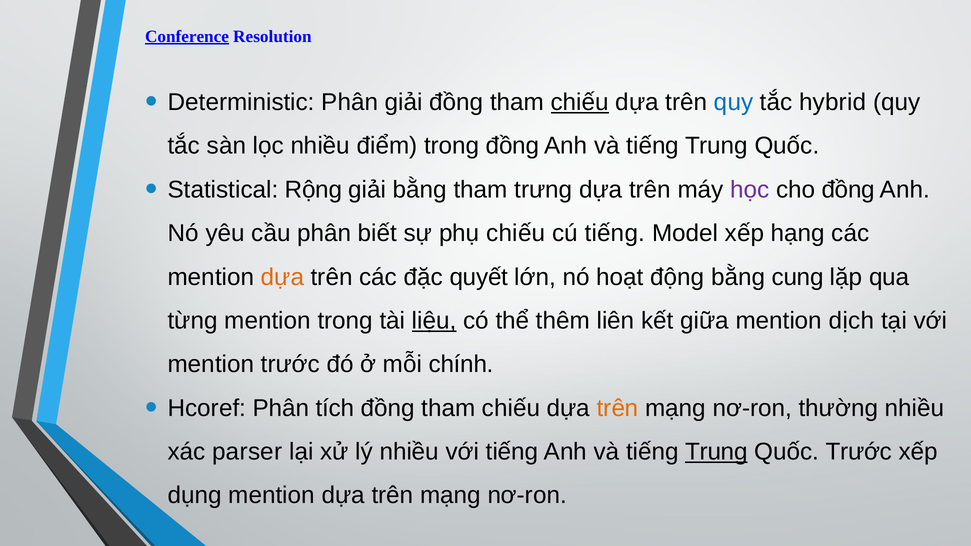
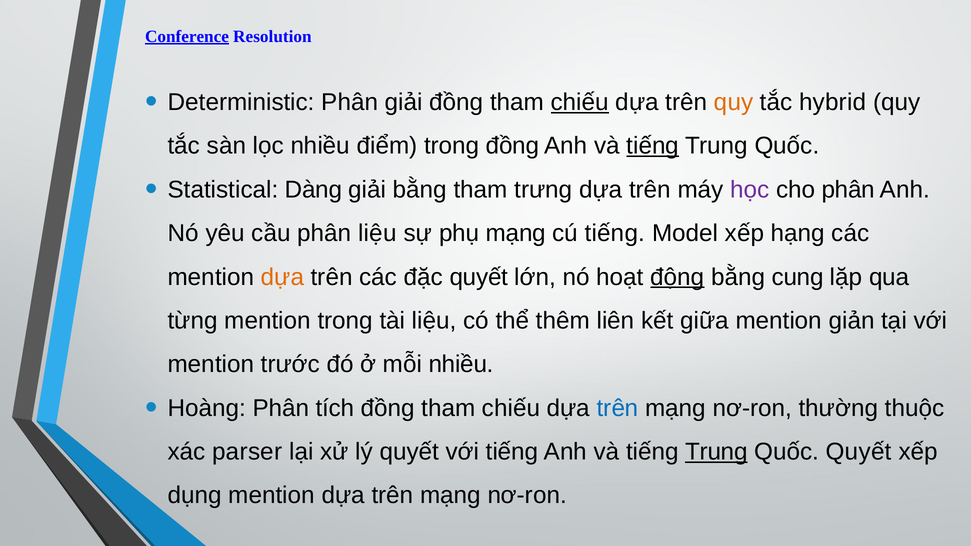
quy colour: blue -> orange (734, 102)
tiếng underline: none -> present (653, 146)
Rộng: Rộng -> Dàng (313, 190)
cho đồng: đồng -> phân (848, 190)
phân biết: biết -> liệu (377, 233)
phụ chiếu: chiếu -> mạng (516, 233)
động underline: none -> present (677, 277)
liệu underline: present -> none (434, 321)
dịch: dịch -> giản (852, 321)
mỗi chính: chính -> nhiều (461, 365)
Hcoref: Hcoref -> Hoàng (207, 408)
trên colour: orange -> blue (618, 408)
thường nhiều: nhiều -> thuộc (914, 408)
lý nhiều: nhiều -> quyết (409, 452)
Quốc Trước: Trước -> Quyết (859, 452)
